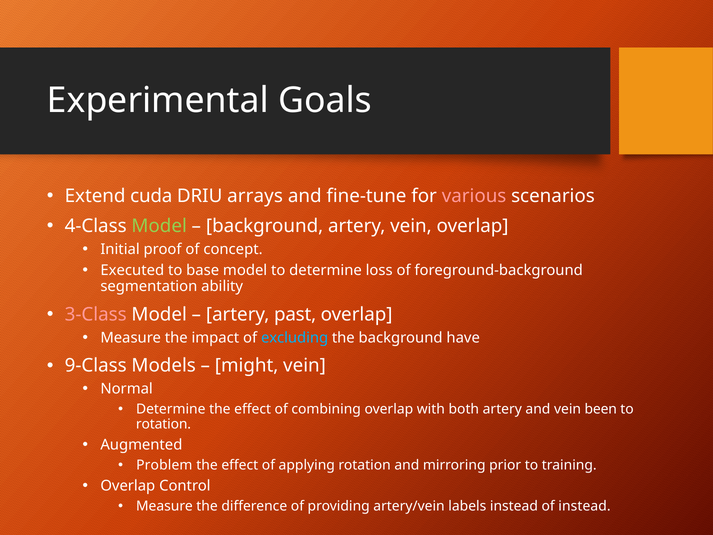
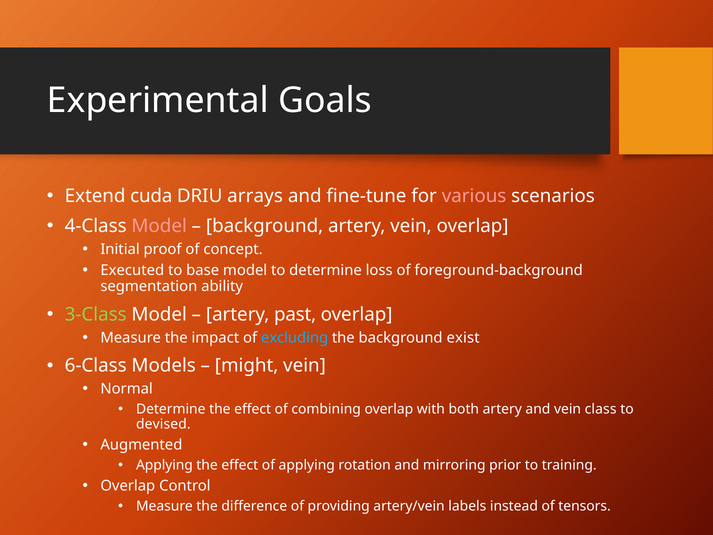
Model colour: light green -> pink (159, 226)
3-Class colour: pink -> light green (96, 314)
have: have -> exist (463, 337)
9-Class: 9-Class -> 6-Class (96, 366)
been: been -> class (601, 409)
rotation: rotation -> devised (163, 424)
Problem: Problem -> Applying (164, 465)
of instead: instead -> tensors (585, 506)
